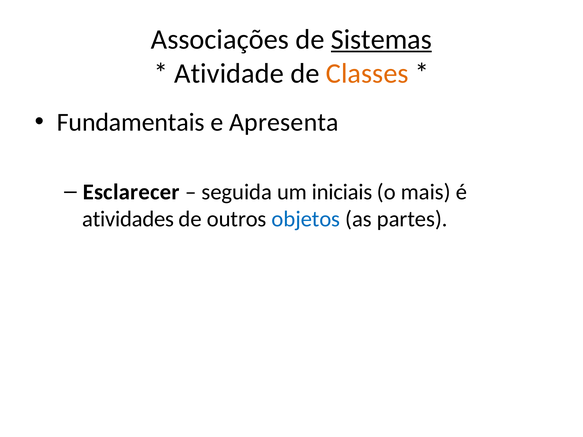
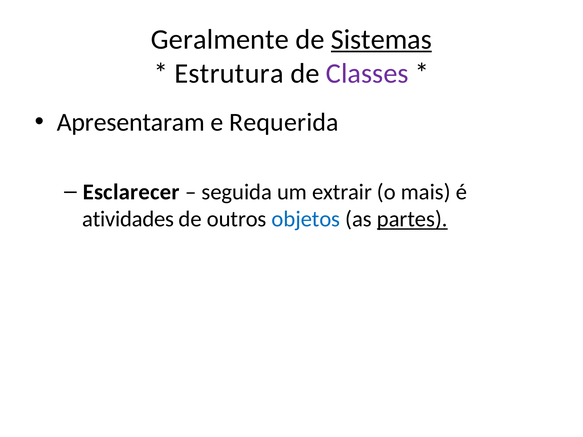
Associações: Associações -> Geralmente (220, 39)
Atividade: Atividade -> Estrutura (229, 73)
Classes colour: orange -> purple (367, 73)
Fundamentais: Fundamentais -> Apresentaram (131, 122)
Apresenta: Apresenta -> Requerida (284, 122)
iniciais: iniciais -> extrair (342, 192)
partes underline: none -> present (412, 219)
